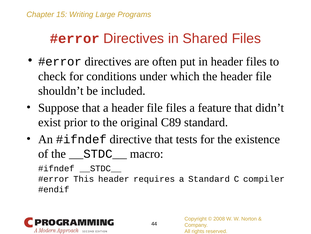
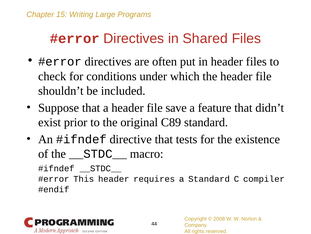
file files: files -> save (176, 107)
